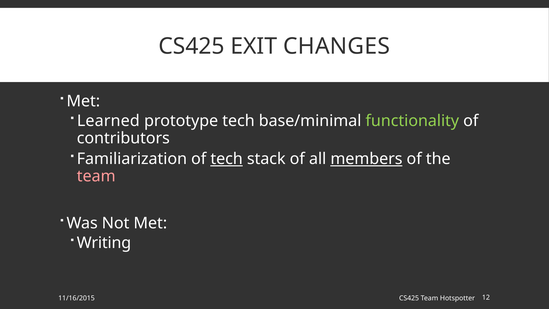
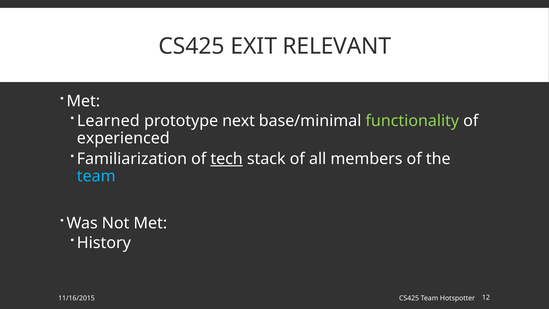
CHANGES: CHANGES -> RELEVANT (337, 46)
prototype tech: tech -> next (239, 121)
contributors: contributors -> experienced (123, 138)
members underline: present -> none (366, 159)
team colour: pink -> light blue (96, 176)
Writing: Writing -> History (104, 243)
